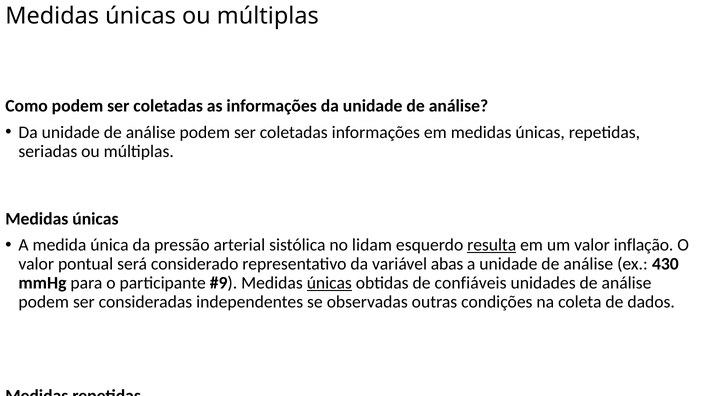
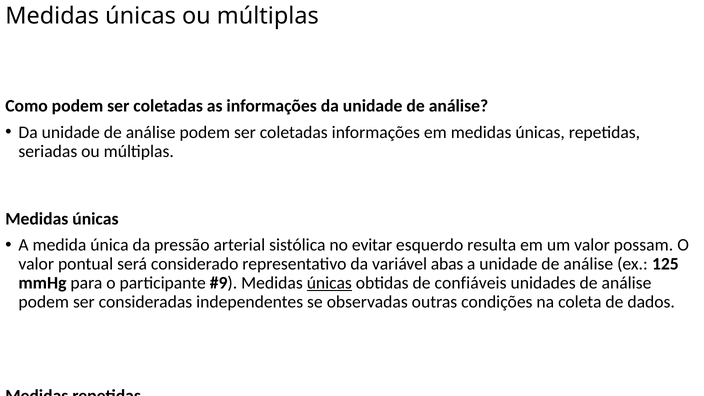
lidam: lidam -> evitar (372, 245)
resulta underline: present -> none (492, 245)
inflação: inflação -> possam (643, 245)
430: 430 -> 125 (665, 264)
